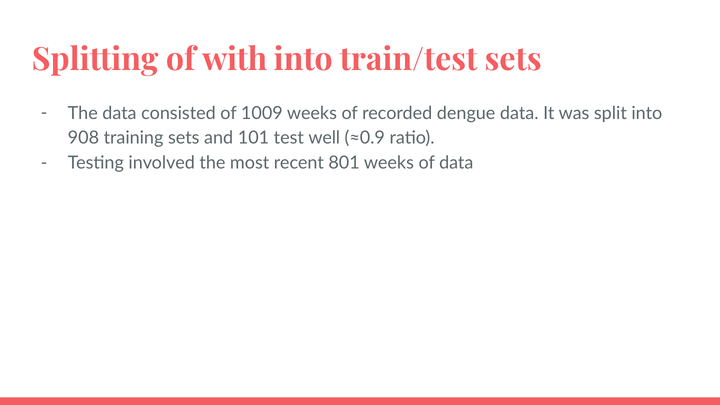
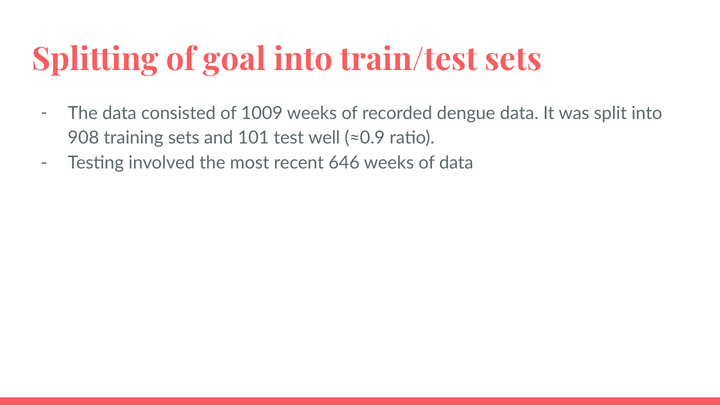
with: with -> goal (234, 59)
801: 801 -> 646 (344, 163)
